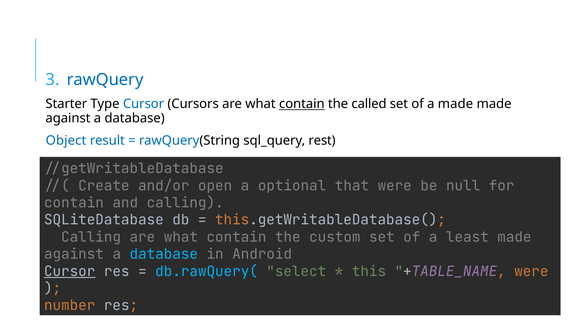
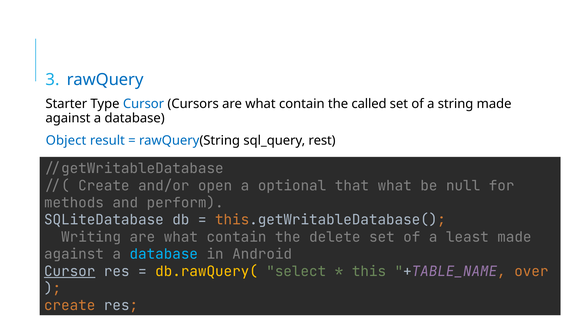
contain underline: present -> none (302, 104)
a made: made -> string (456, 104)
that were: were -> what (395, 185)
contain: contain -> methods (74, 203)
calling: calling -> perform (185, 203)
//Calling: //Calling -> //Writing (83, 237)
custom: custom -> delete (335, 237)
db.rawQuery( colour: light blue -> yellow (207, 271)
+TABLE_NAME were: were -> over (531, 271)
number: number -> create (70, 305)
